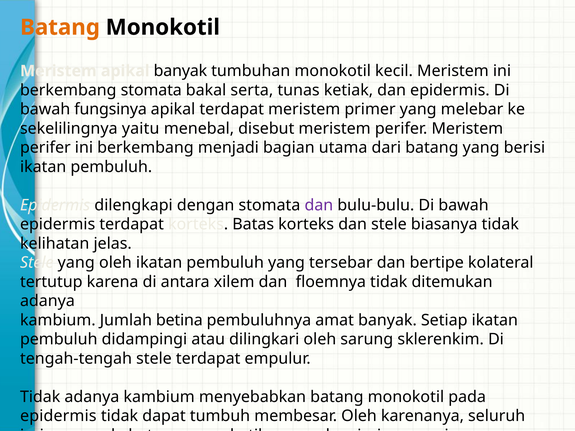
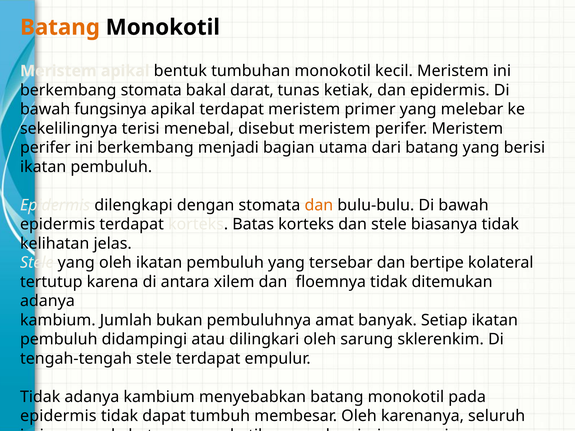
apikal banyak: banyak -> bentuk (180, 71)
serta: serta -> darat (252, 90)
yaitu: yaitu -> terisi (141, 129)
dan colour: purple -> orange (319, 205)
betina: betina -> bukan (179, 320)
